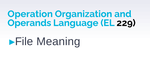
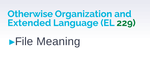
Operation: Operation -> Otherwise (30, 14)
Operands: Operands -> Extended (29, 23)
229 colour: black -> green (126, 23)
